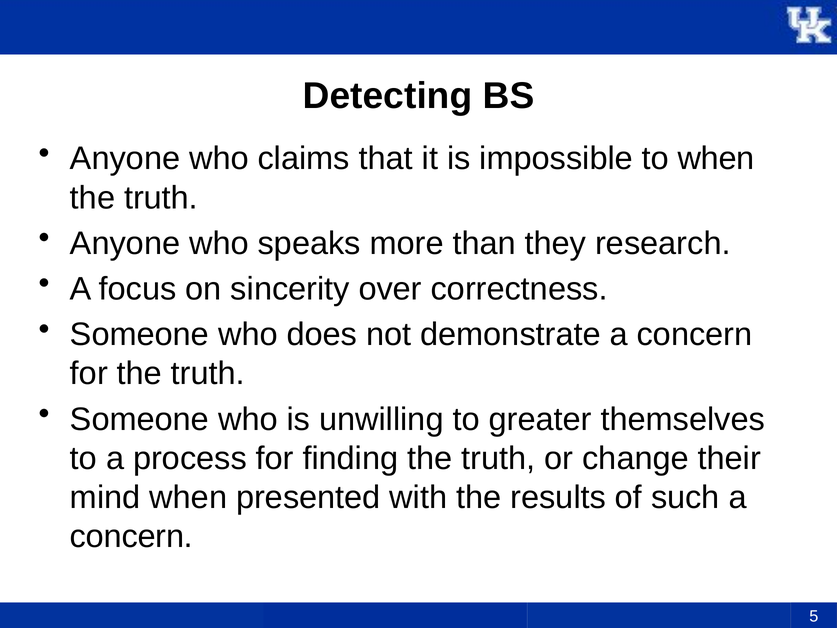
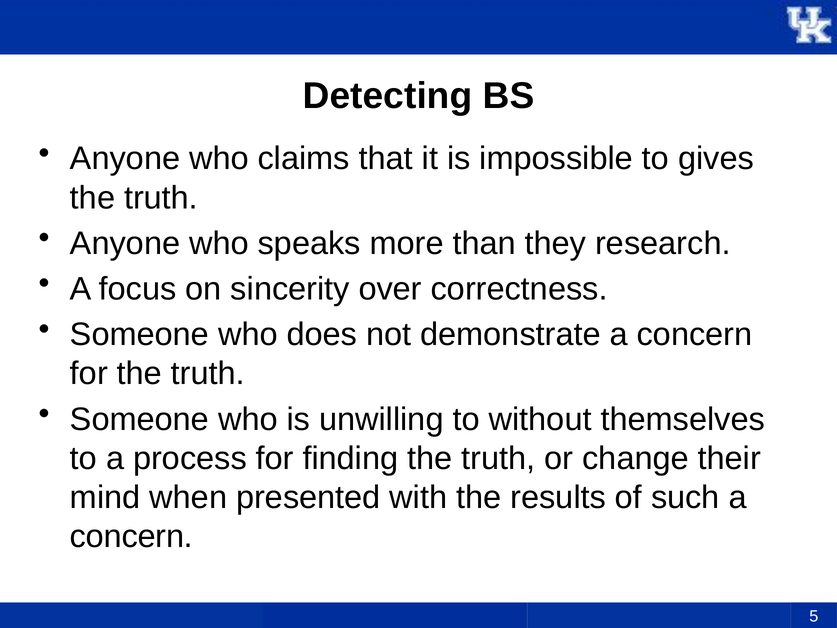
to when: when -> gives (716, 159)
greater: greater -> without (540, 419)
